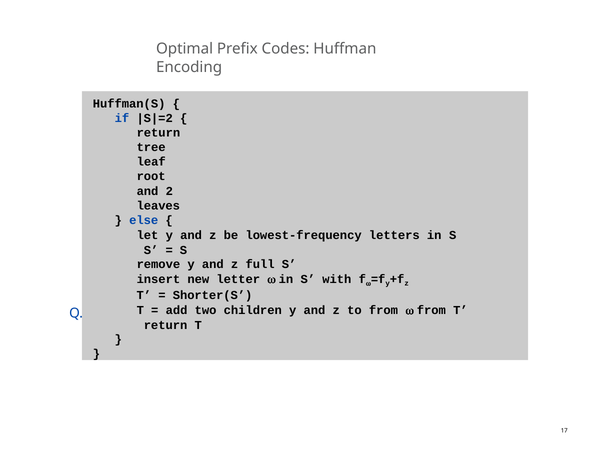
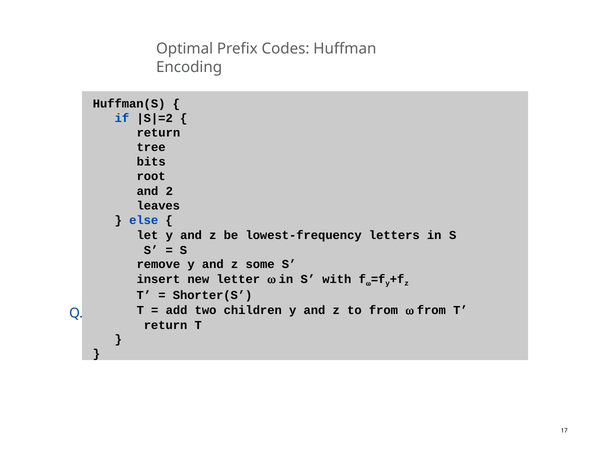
leaf: leaf -> bits (151, 162)
full: full -> some (260, 264)
